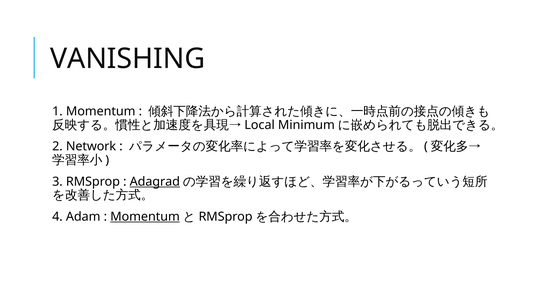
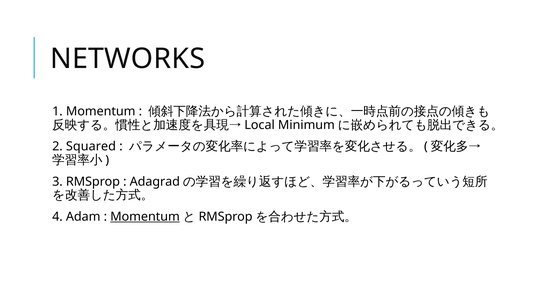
VANISHING: VANISHING -> NETWORKS (128, 59)
Network: Network -> Squared (91, 147)
Adagrad underline: present -> none (155, 182)
